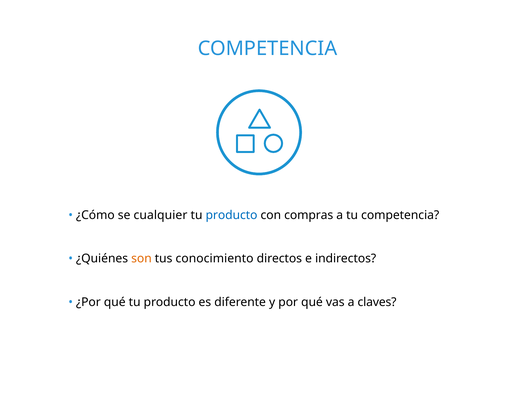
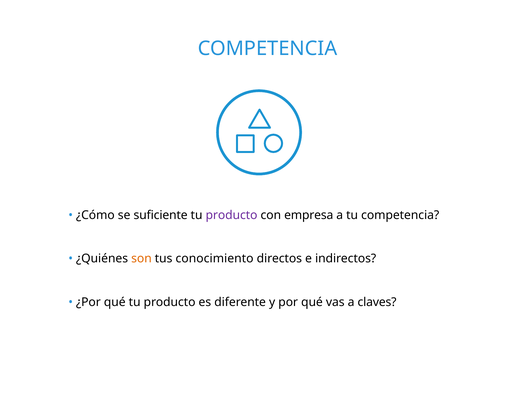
cualquier: cualquier -> suficiente (161, 215)
producto colour: blue -> purple (232, 215)
compras: compras -> empresa (309, 215)
